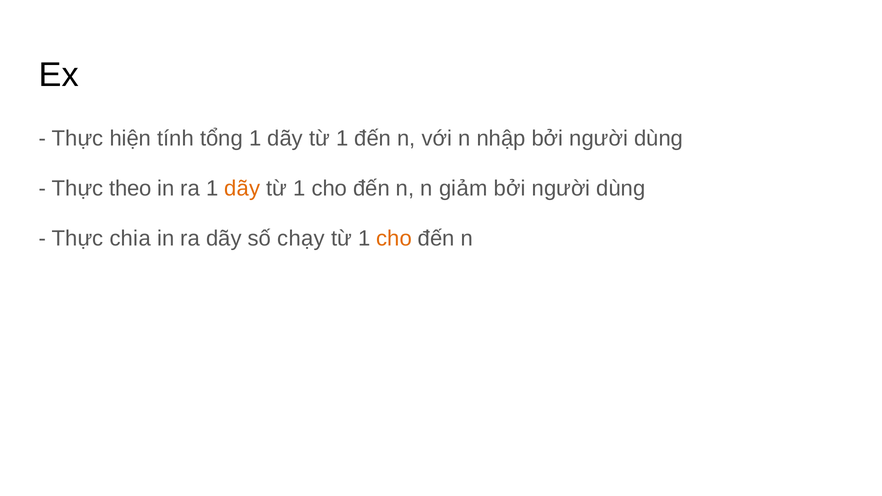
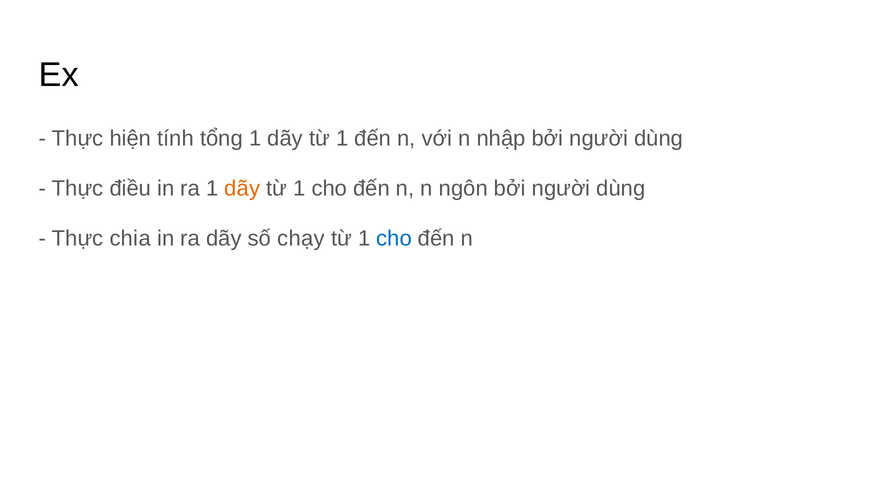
theo: theo -> điều (130, 189)
giảm: giảm -> ngôn (463, 189)
cho colour: orange -> blue (394, 239)
